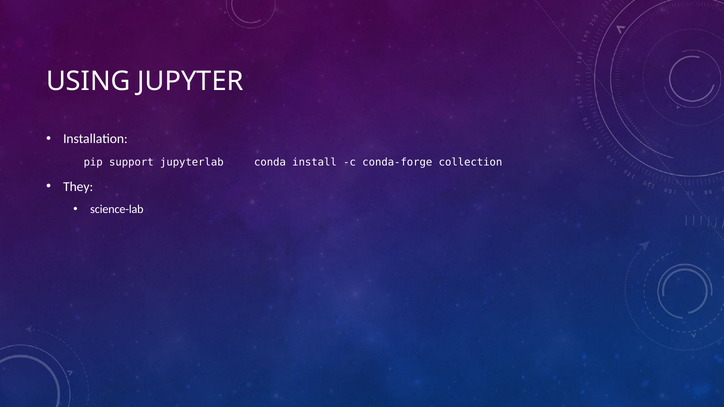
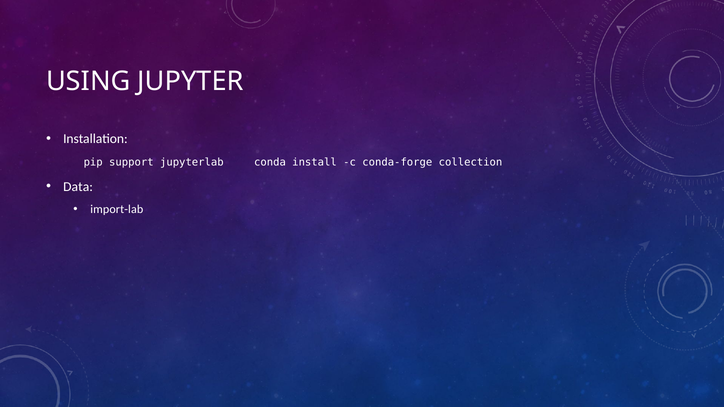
They: They -> Data (78, 187)
science-lab: science-lab -> import-lab (117, 209)
